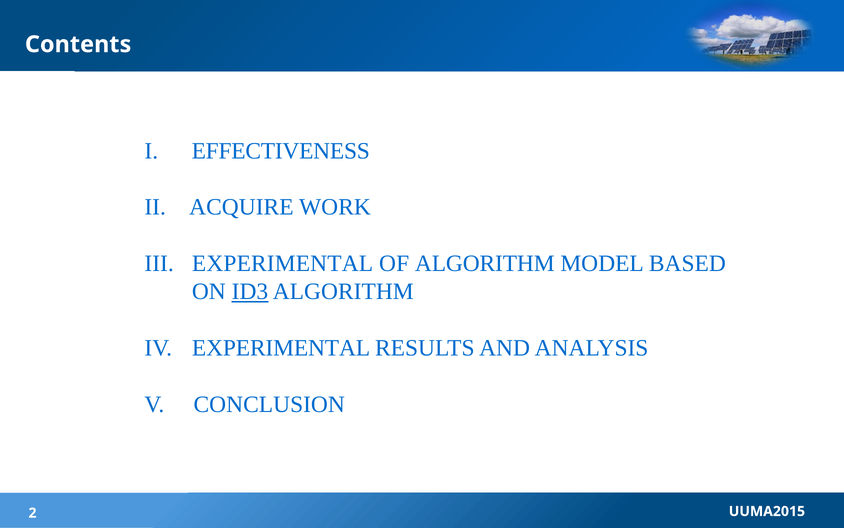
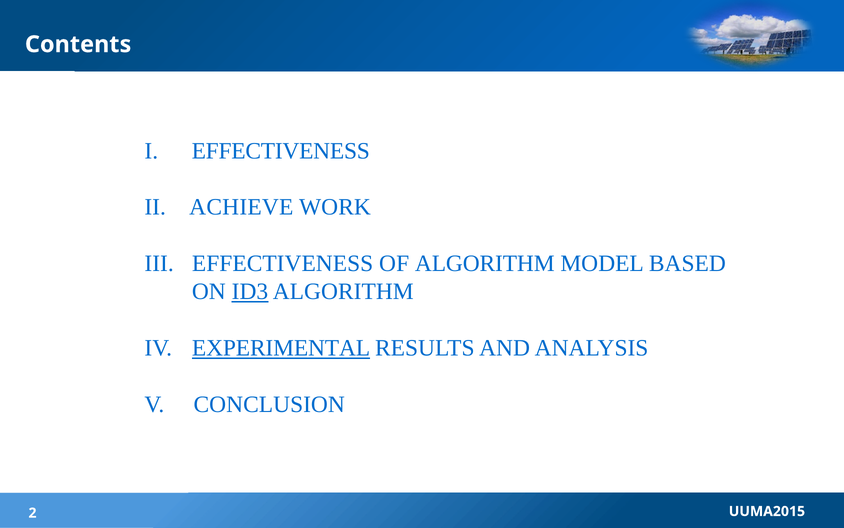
ACQUIRE: ACQUIRE -> ACHIEVE (241, 207)
EXPERIMENTAL: EXPERIMENTAL -> EFFECTIVENESS (283, 263)
EXPERIMENTAL underline: none -> present (281, 348)
